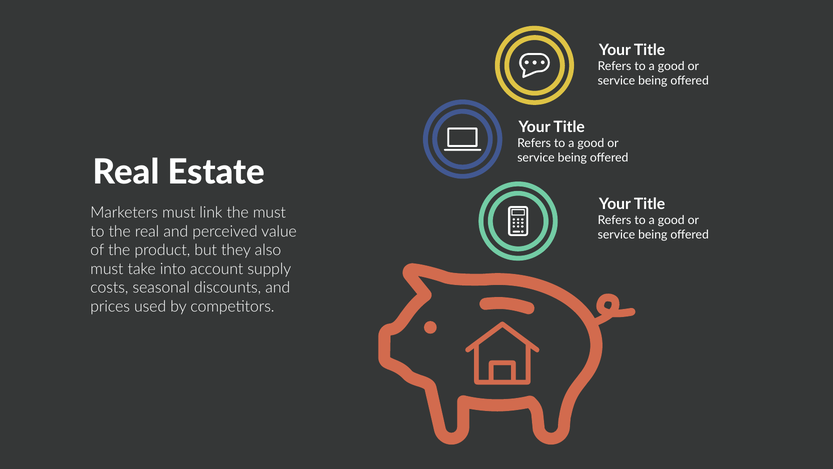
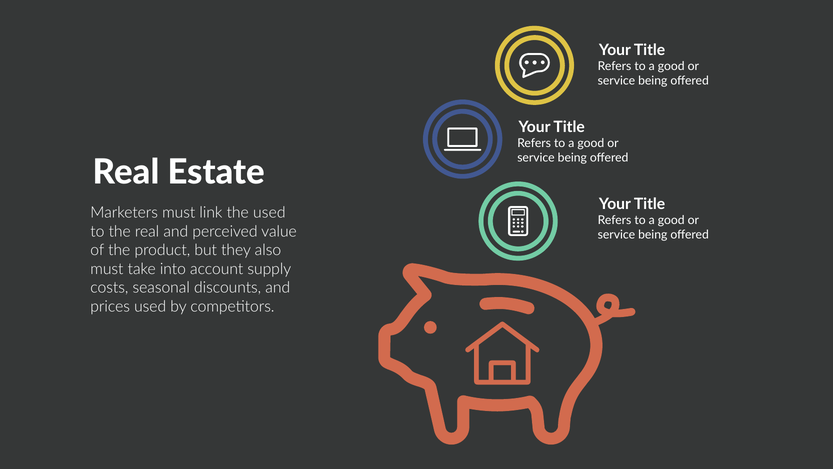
the must: must -> used (269, 212)
